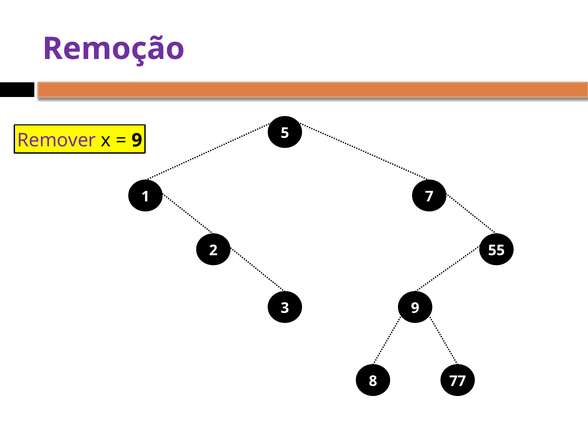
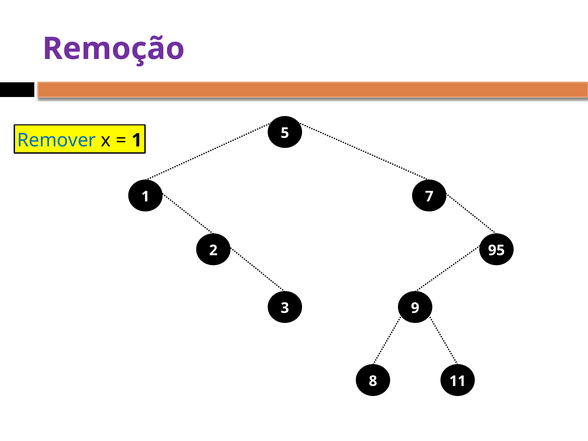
Remover colour: purple -> blue (57, 140)
9: 9 -> 1 (137, 140)
55: 55 -> 95 (496, 250)
77: 77 -> 11 (458, 381)
